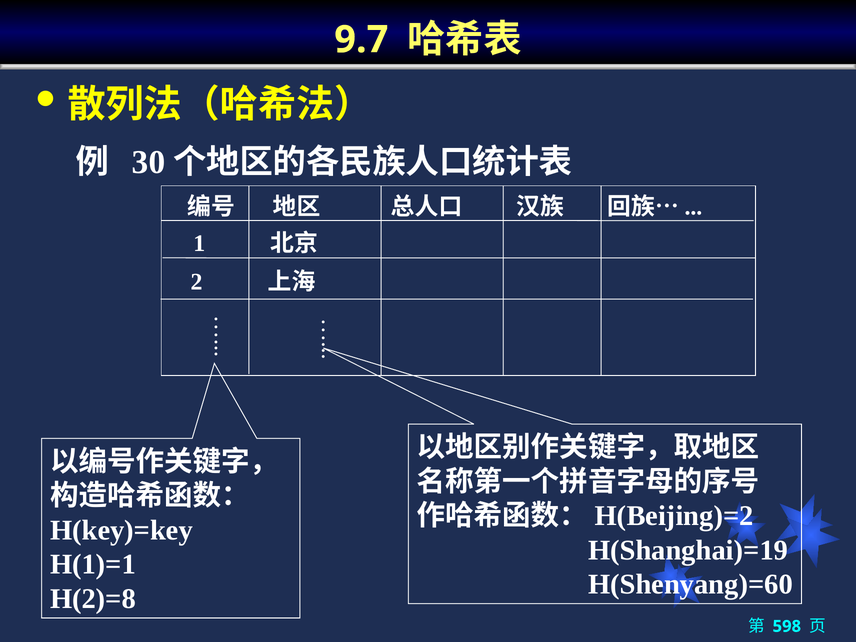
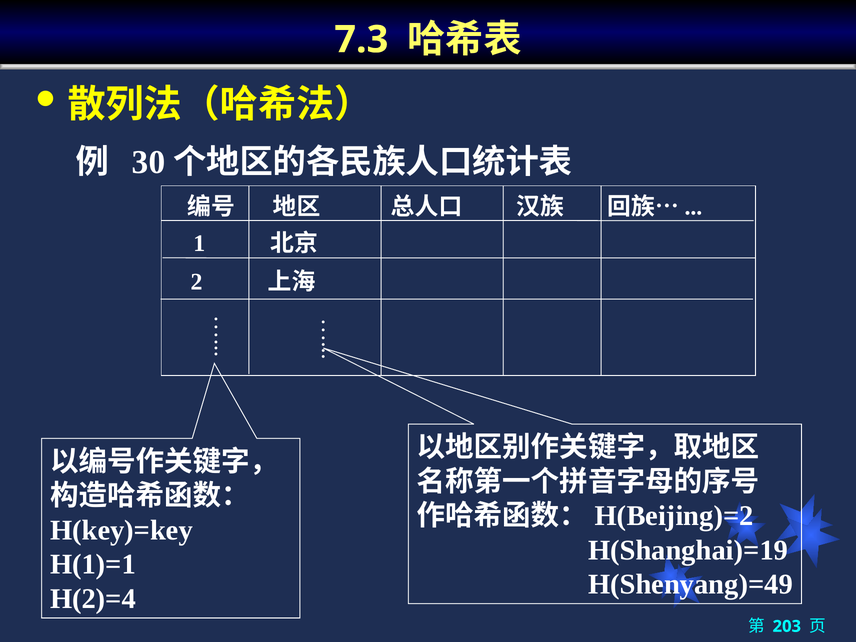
9.7: 9.7 -> 7.3 (361, 40)
H(Shenyang)=60: H(Shenyang)=60 -> H(Shenyang)=49 (690, 584)
H(2)=8: H(2)=8 -> H(2)=4 (93, 599)
598: 598 -> 203 (787, 626)
